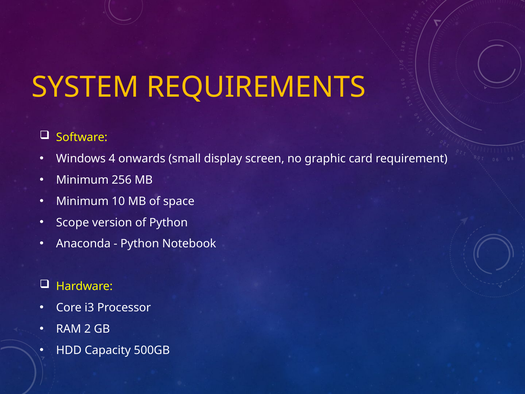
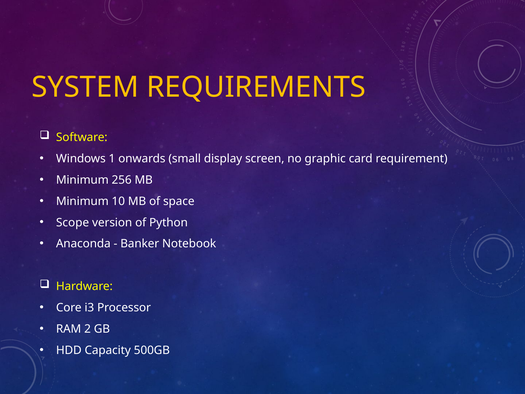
4: 4 -> 1 (112, 158)
Python: Python -> Banker (140, 244)
